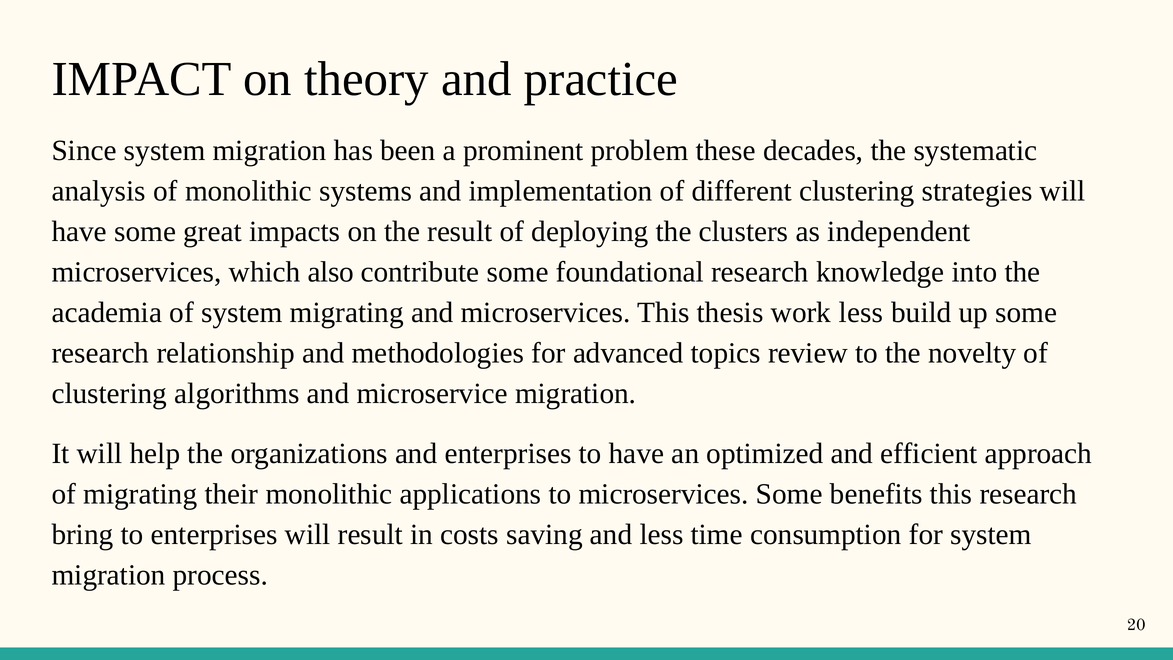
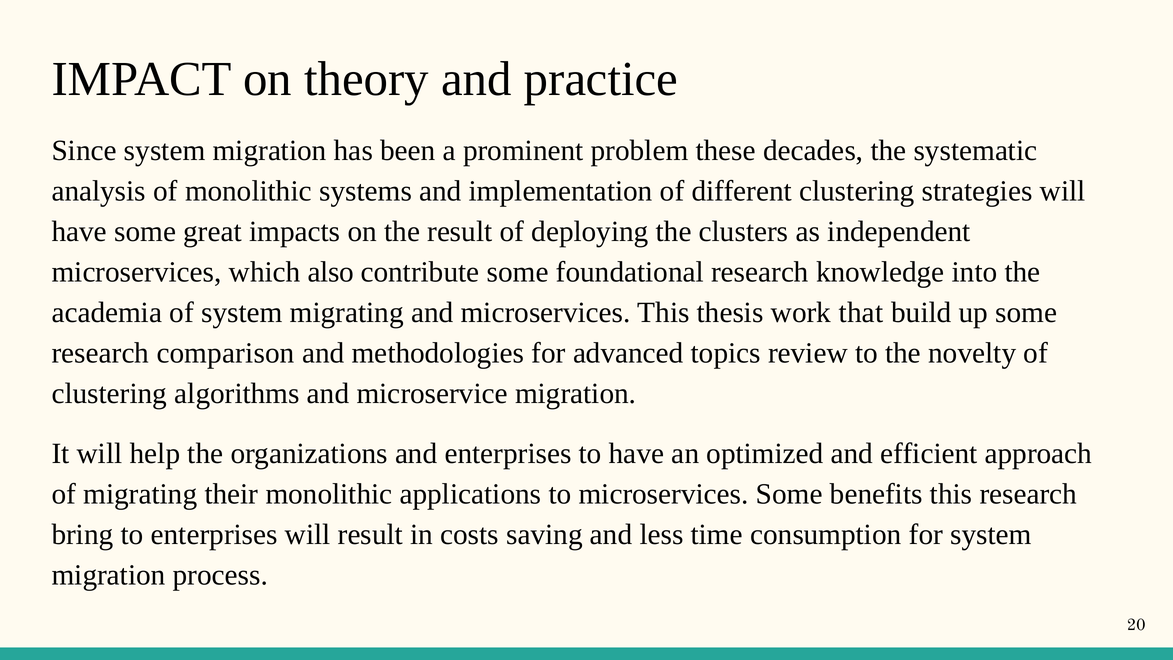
work less: less -> that (861, 313)
relationship: relationship -> comparison (226, 353)
